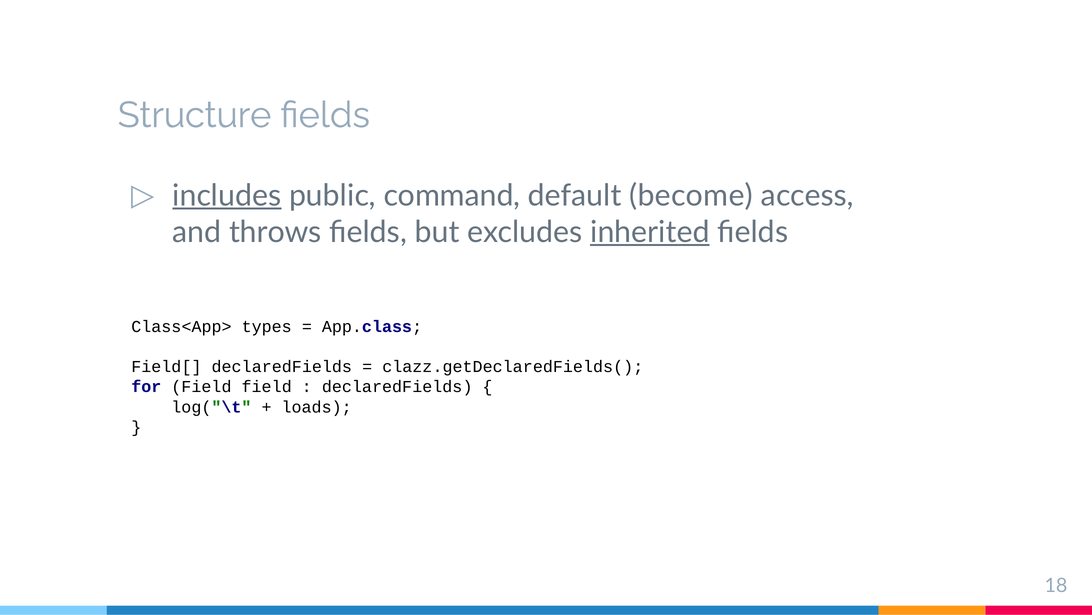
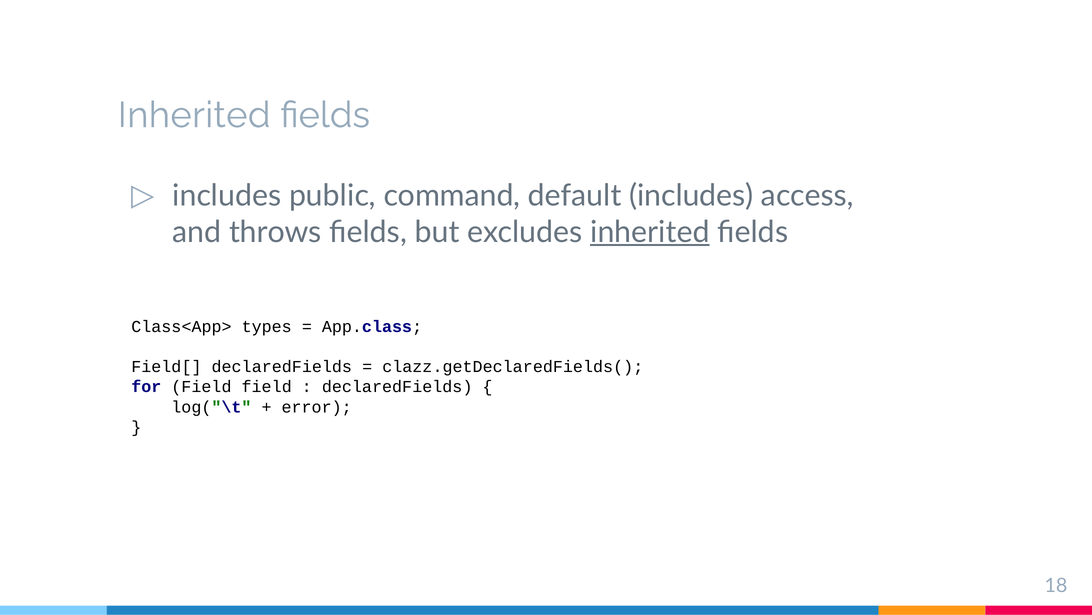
Structure: Structure -> Inherited (194, 115)
includes underline: present -> none (227, 195)
default become: become -> includes (691, 195)
loads: loads -> error (317, 407)
